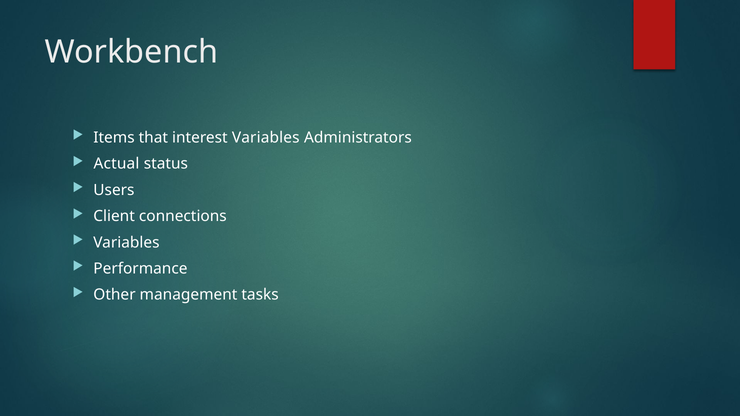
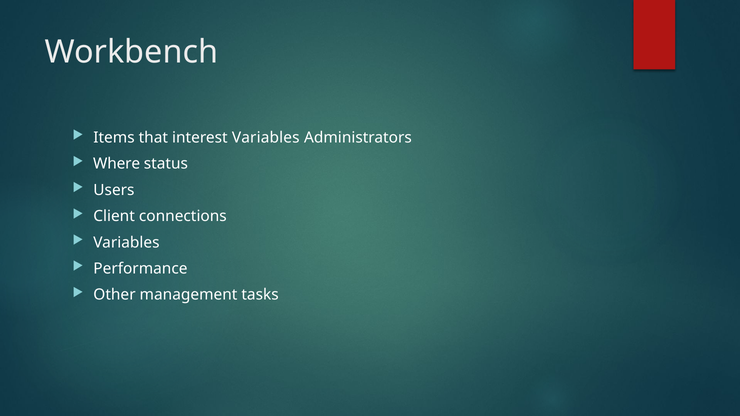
Actual: Actual -> Where (117, 164)
